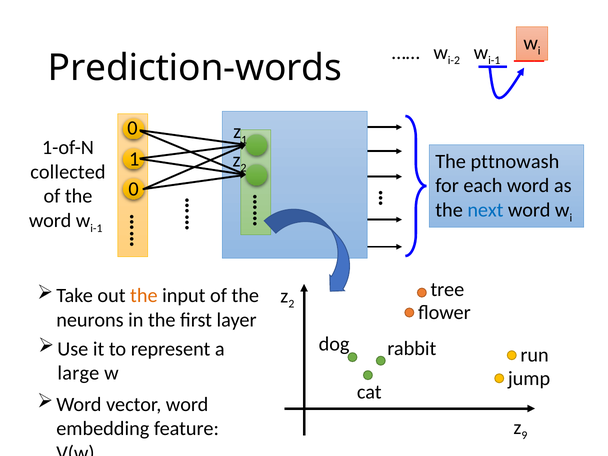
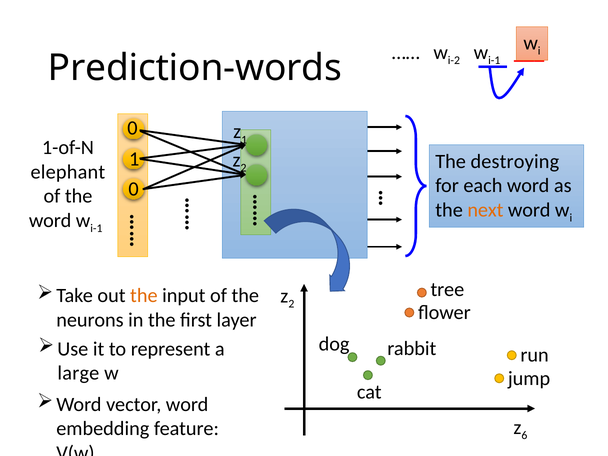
pttnowash: pttnowash -> destroying (515, 161)
collected: collected -> elephant (68, 172)
next colour: blue -> orange (485, 210)
9: 9 -> 6 (524, 435)
